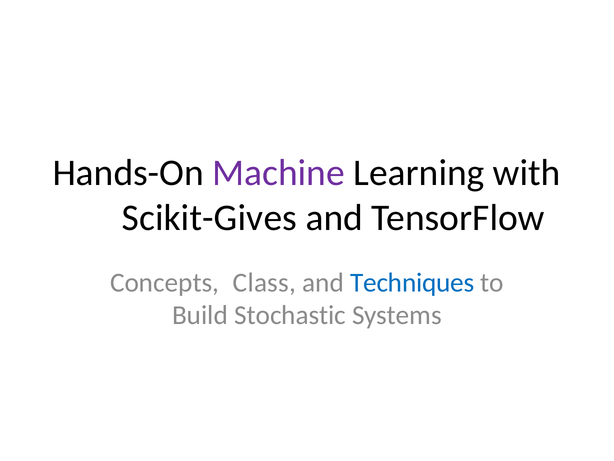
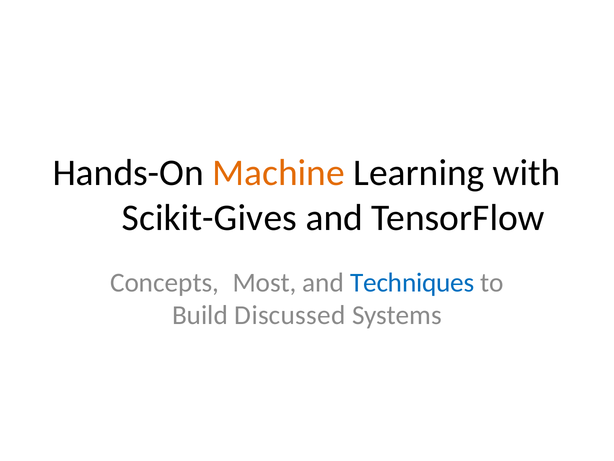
Machine colour: purple -> orange (279, 172)
Class: Class -> Most (265, 282)
Stochastic: Stochastic -> Discussed (290, 315)
